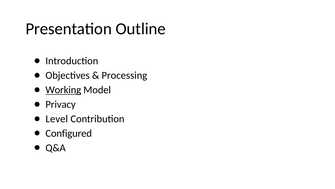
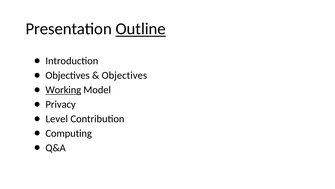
Outline underline: none -> present (141, 29)
Processing: Processing -> Objectives (124, 75)
Configured: Configured -> Computing (69, 133)
